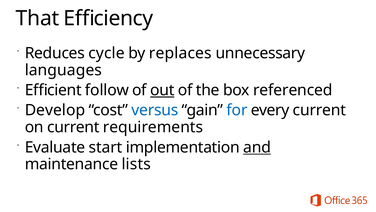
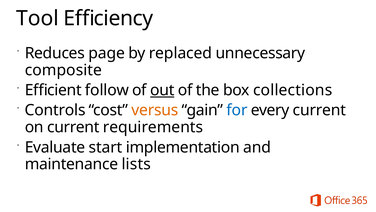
That: That -> Tool (37, 18)
cycle: cycle -> page (107, 53)
replaces: replaces -> replaced (180, 53)
languages: languages -> composite (63, 70)
referenced: referenced -> collections (293, 90)
Develop: Develop -> Controls (55, 110)
versus colour: blue -> orange (155, 110)
and underline: present -> none (257, 147)
